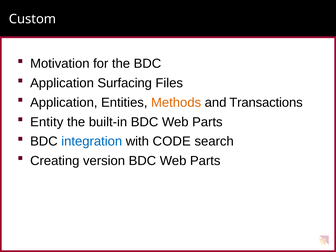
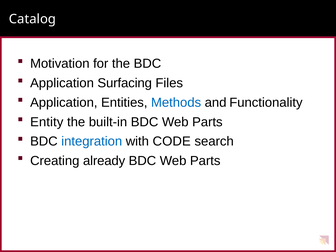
Custom: Custom -> Catalog (32, 19)
Methods colour: orange -> blue (176, 103)
Transactions: Transactions -> Functionality (266, 103)
version: version -> already (104, 161)
